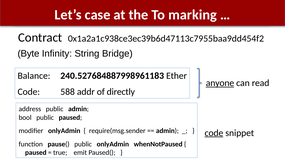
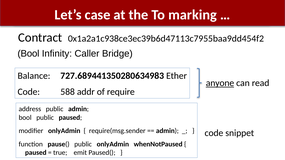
Byte: Byte -> Bool (28, 54)
String: String -> Caller (87, 54)
240.527684887998961183: 240.527684887998961183 -> 727.689441350280634983 (112, 76)
directly: directly -> require (121, 92)
code underline: present -> none (214, 133)
